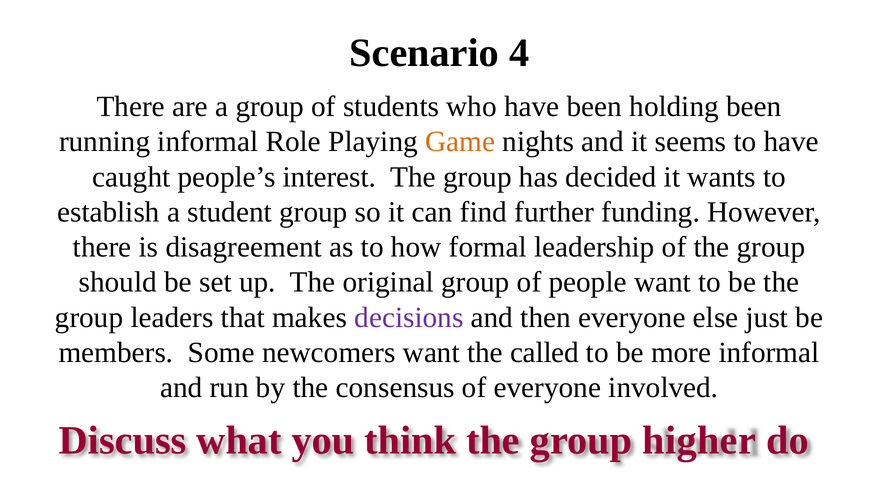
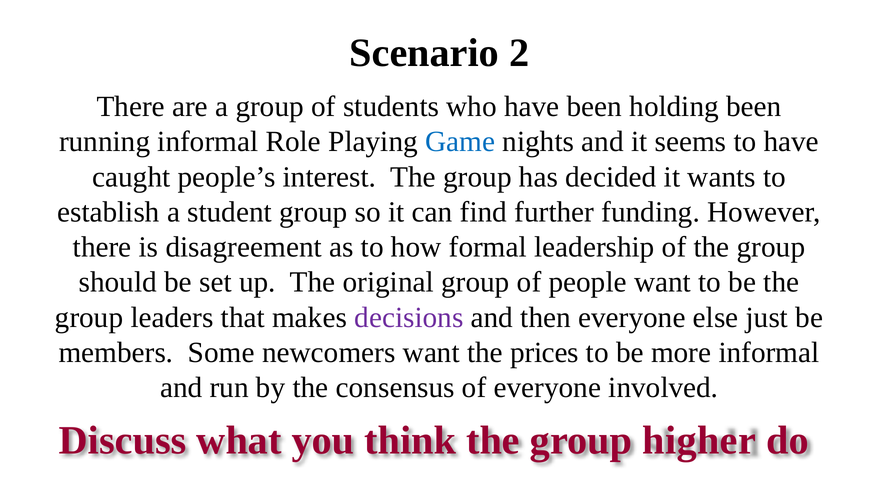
4: 4 -> 2 (519, 53)
Game colour: orange -> blue (460, 142)
called: called -> prices (545, 353)
